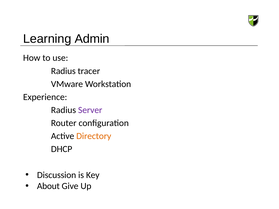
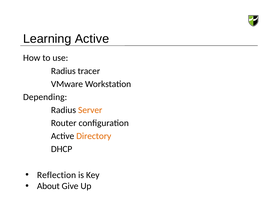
Learning Admin: Admin -> Active (92, 39)
Experience: Experience -> Depending (45, 97)
Server colour: purple -> orange (90, 110)
Discussion: Discussion -> Reflection (57, 175)
